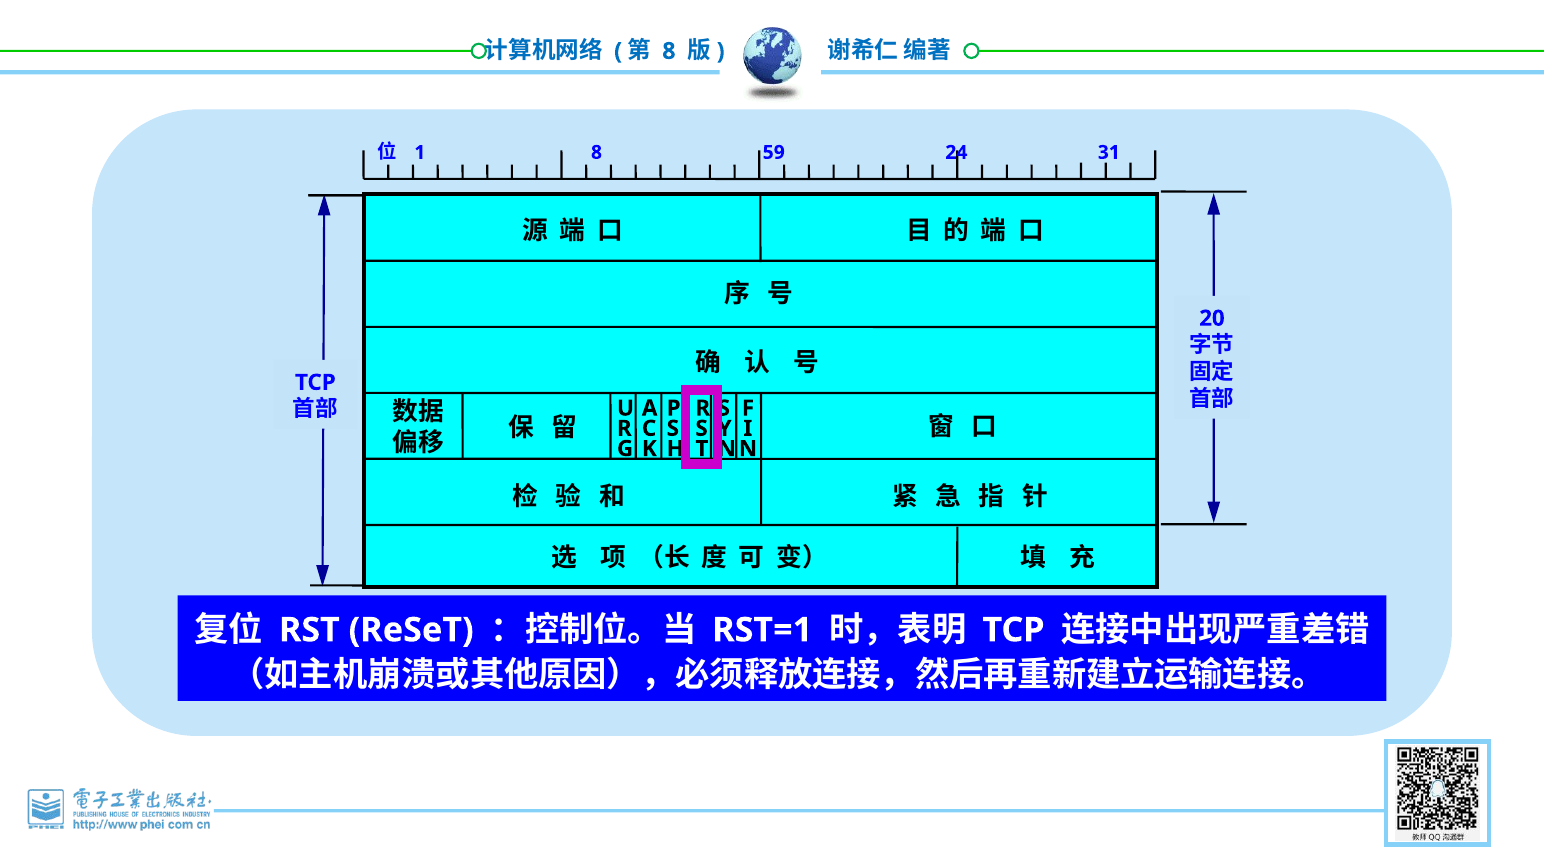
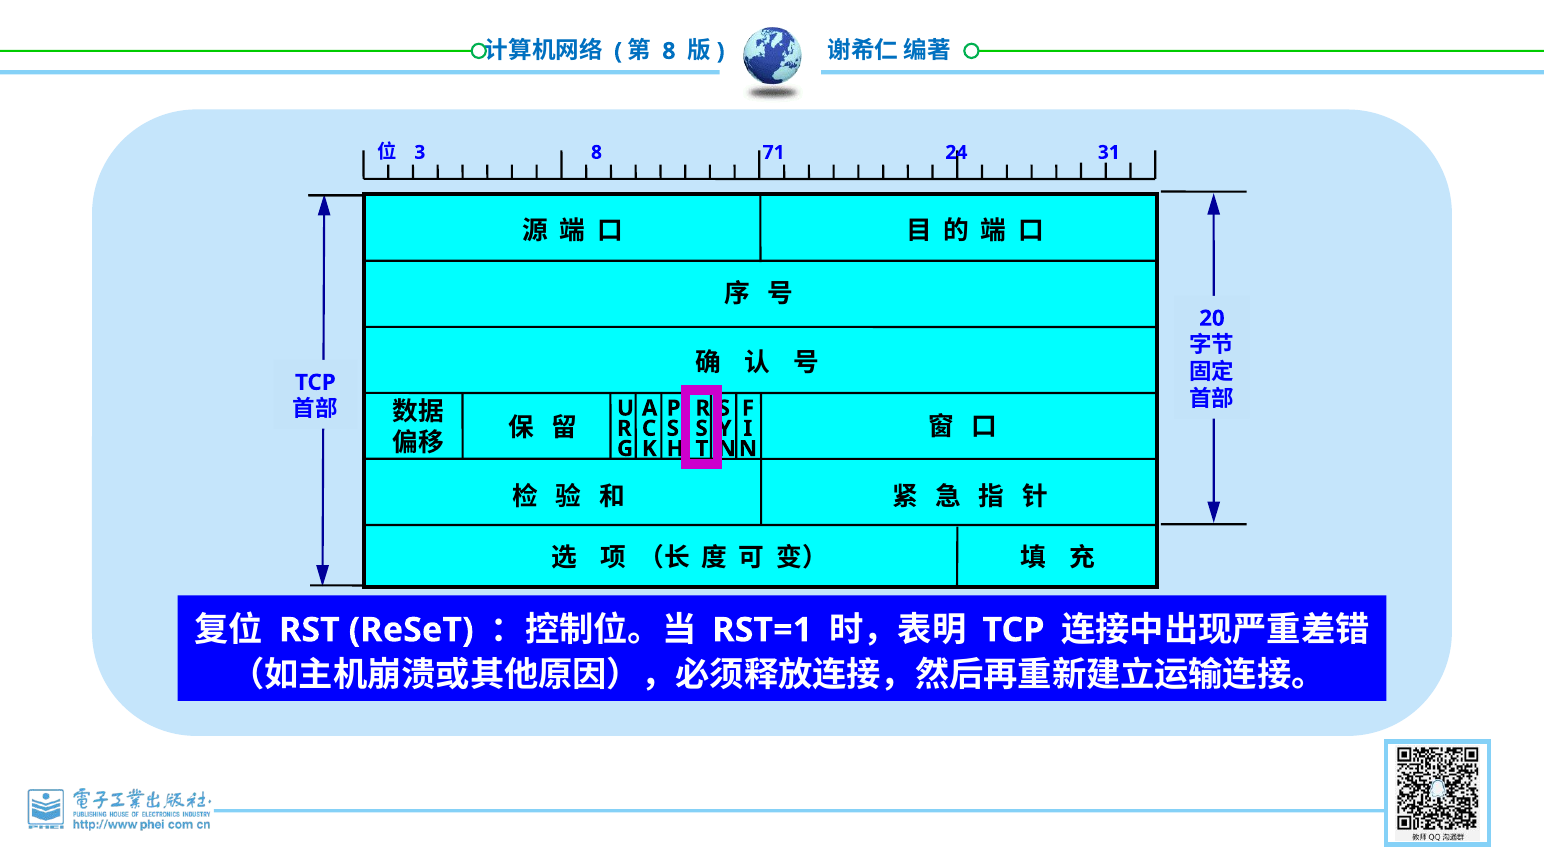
1: 1 -> 3 (420, 153)
59: 59 -> 71 (774, 153)
